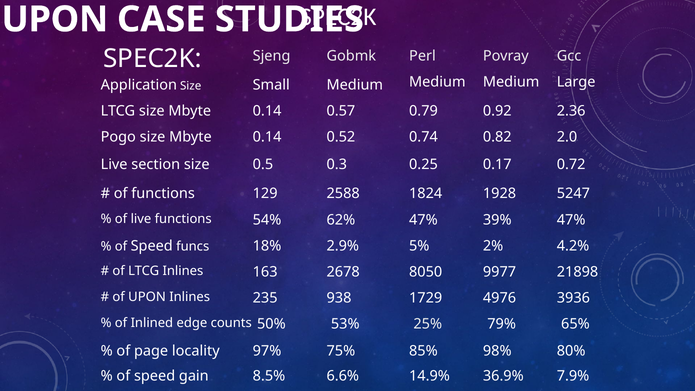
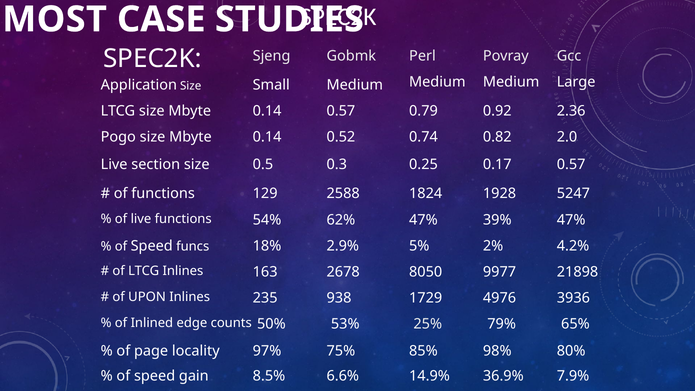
UPON: UPON -> MOST (55, 19)
0.17 0.72: 0.72 -> 0.57 (571, 164)
